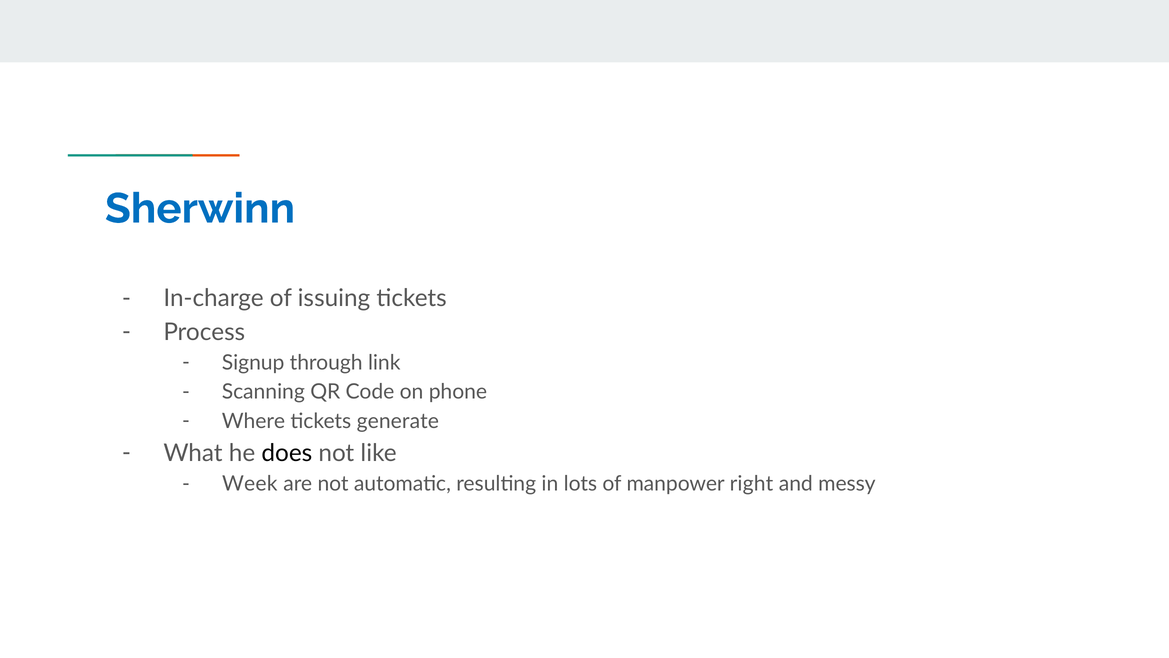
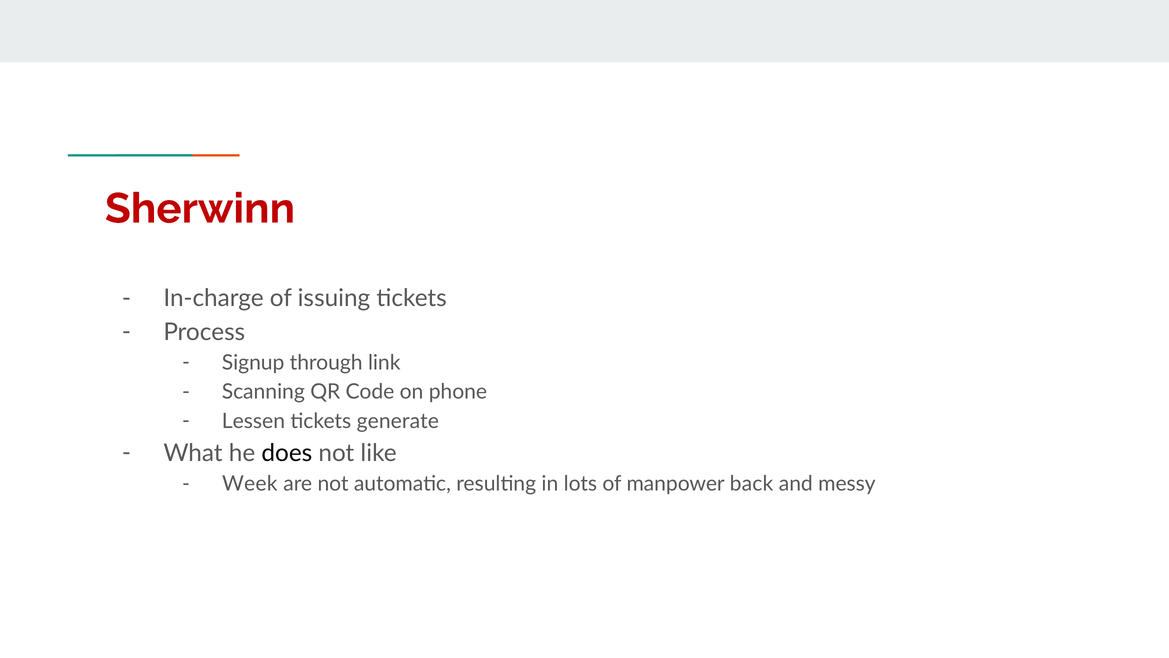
Sherwinn colour: blue -> red (200, 209)
Where: Where -> Lessen (253, 421)
right: right -> back (751, 484)
